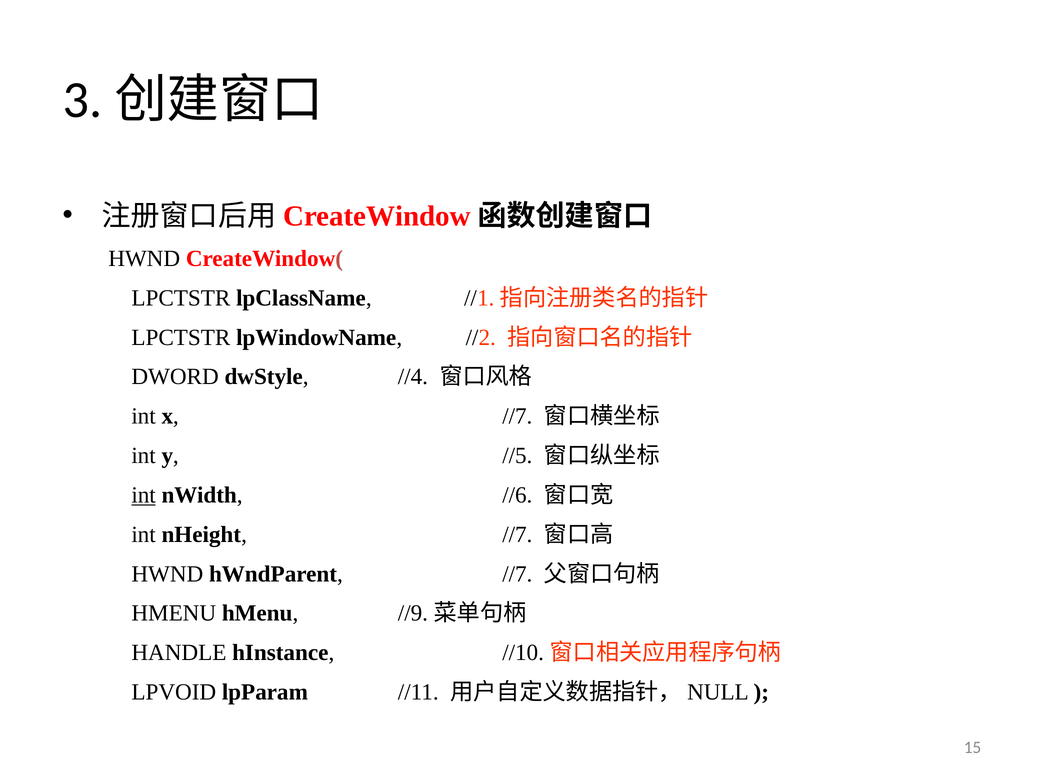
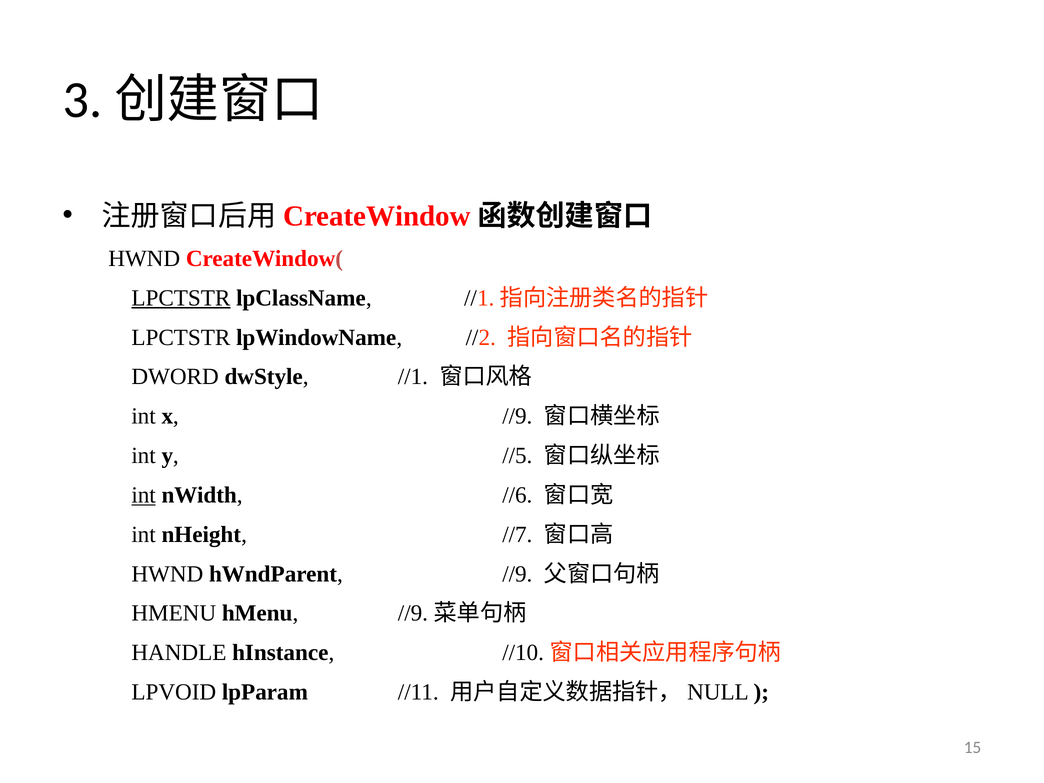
LPCTSTR underline: none -> present (181, 298)
//4: //4 -> //1 (413, 377)
x //7: //7 -> //9 (517, 416)
hWndParent //7: //7 -> //9 (517, 574)
